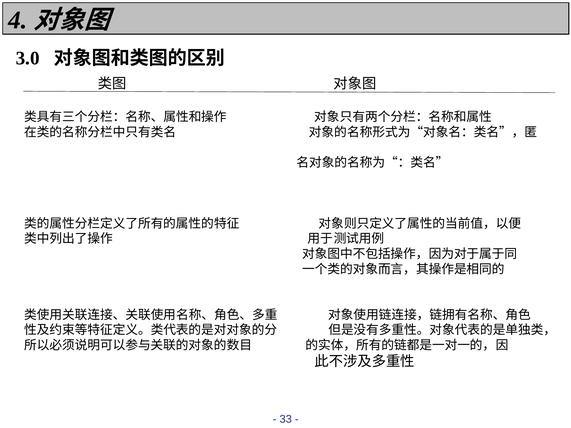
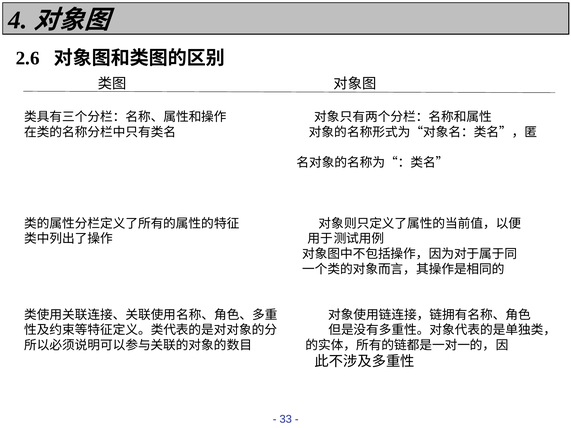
3.0: 3.0 -> 2.6 (28, 58)
